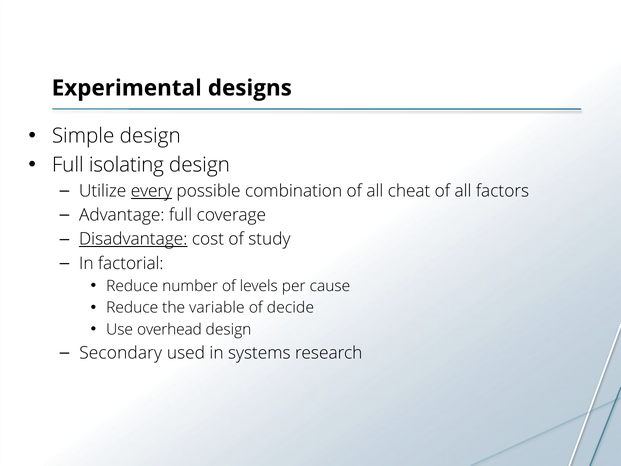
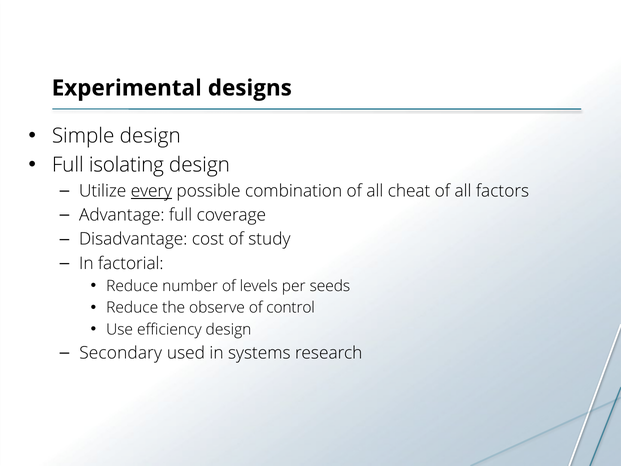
Disadvantage underline: present -> none (133, 239)
cause: cause -> seeds (330, 286)
variable: variable -> observe (217, 308)
decide: decide -> control (291, 308)
overhead: overhead -> efficiency (169, 329)
